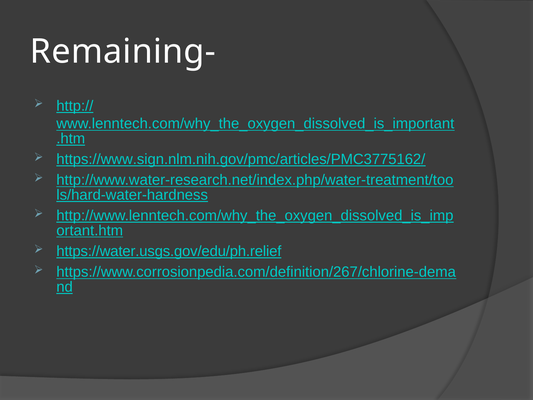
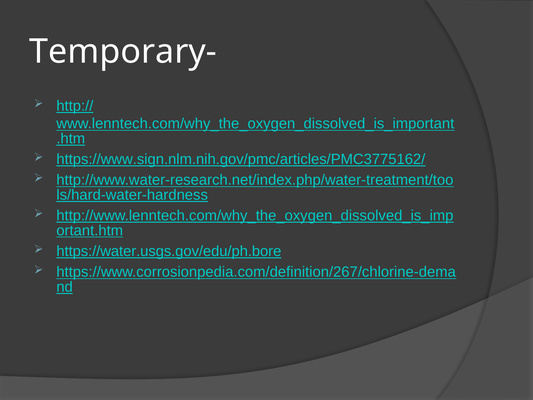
Remaining-: Remaining- -> Temporary- (123, 52)
https://water.usgs.gov/edu/ph.relief: https://water.usgs.gov/edu/ph.relief -> https://water.usgs.gov/edu/ph.bore (169, 251)
